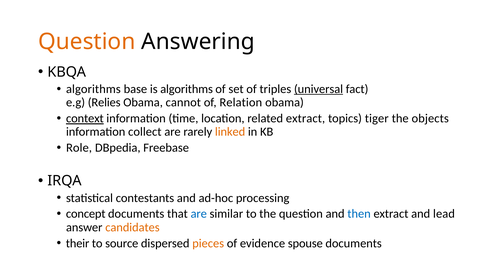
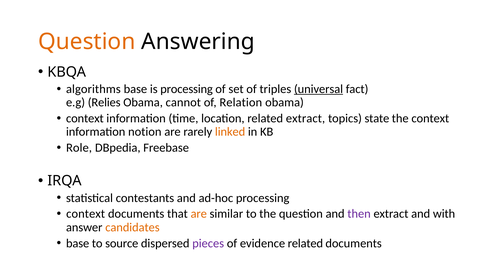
is algorithms: algorithms -> processing (187, 89)
context underline: present -> none (85, 118)
tiger: tiger -> state (377, 118)
the objects: objects -> context (430, 118)
collect: collect -> notion (145, 132)
concept: concept -> context (86, 214)
are colour: blue -> orange (199, 214)
then colour: blue -> purple (359, 214)
lead: lead -> with (444, 214)
their: their -> base (78, 243)
pieces colour: orange -> purple (208, 243)
evidence spouse: spouse -> related (305, 243)
